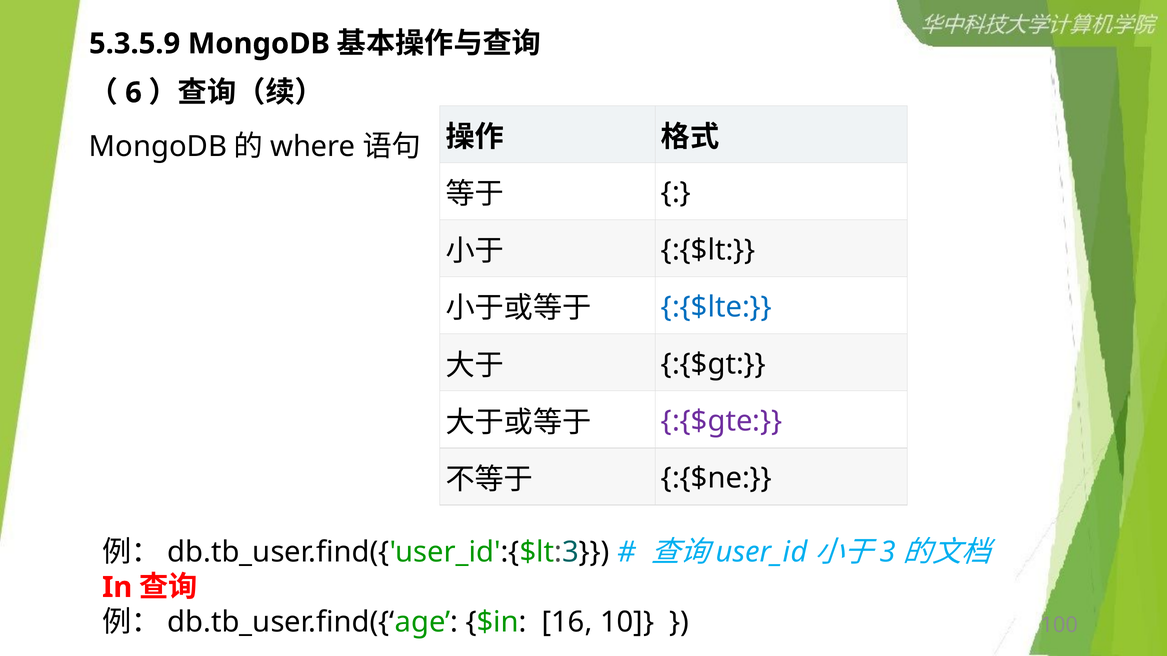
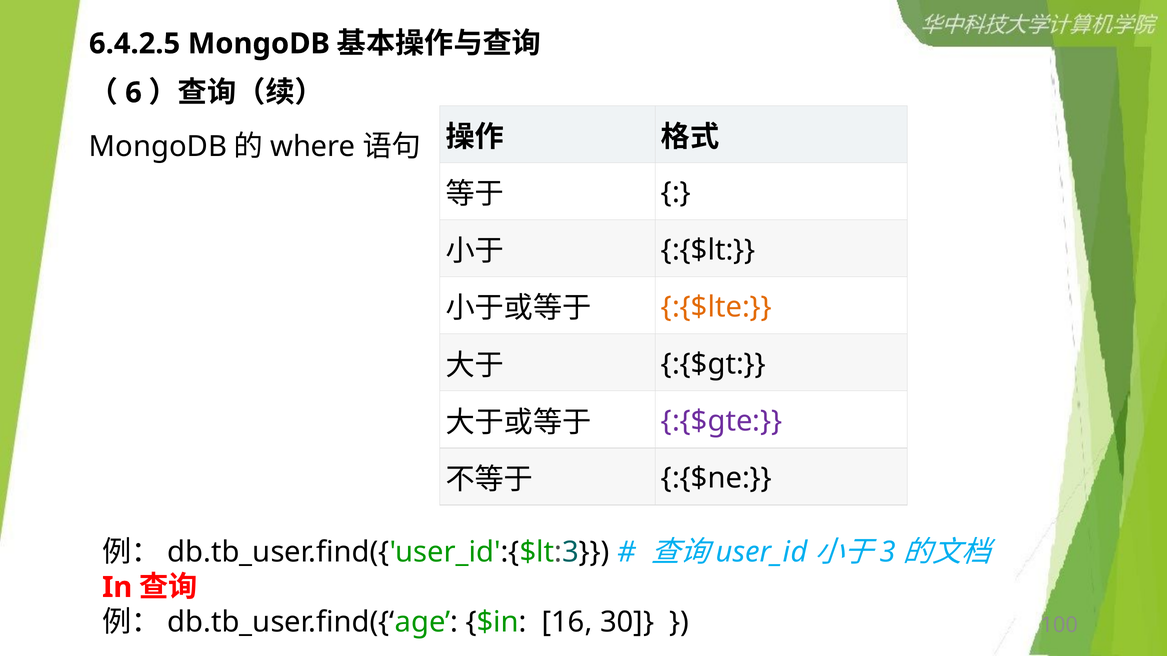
5.3.5.9: 5.3.5.9 -> 6.4.2.5 (135, 44)
:{$lte colour: blue -> orange (716, 307)
10: 10 -> 30 (627, 623)
